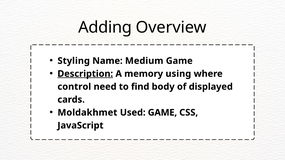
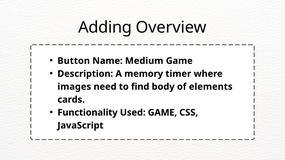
Styling: Styling -> Button (74, 61)
Description underline: present -> none (85, 74)
using: using -> timer (178, 74)
control: control -> images (74, 87)
displayed: displayed -> elements (211, 87)
Moldakhmet: Moldakhmet -> Functionality (88, 113)
